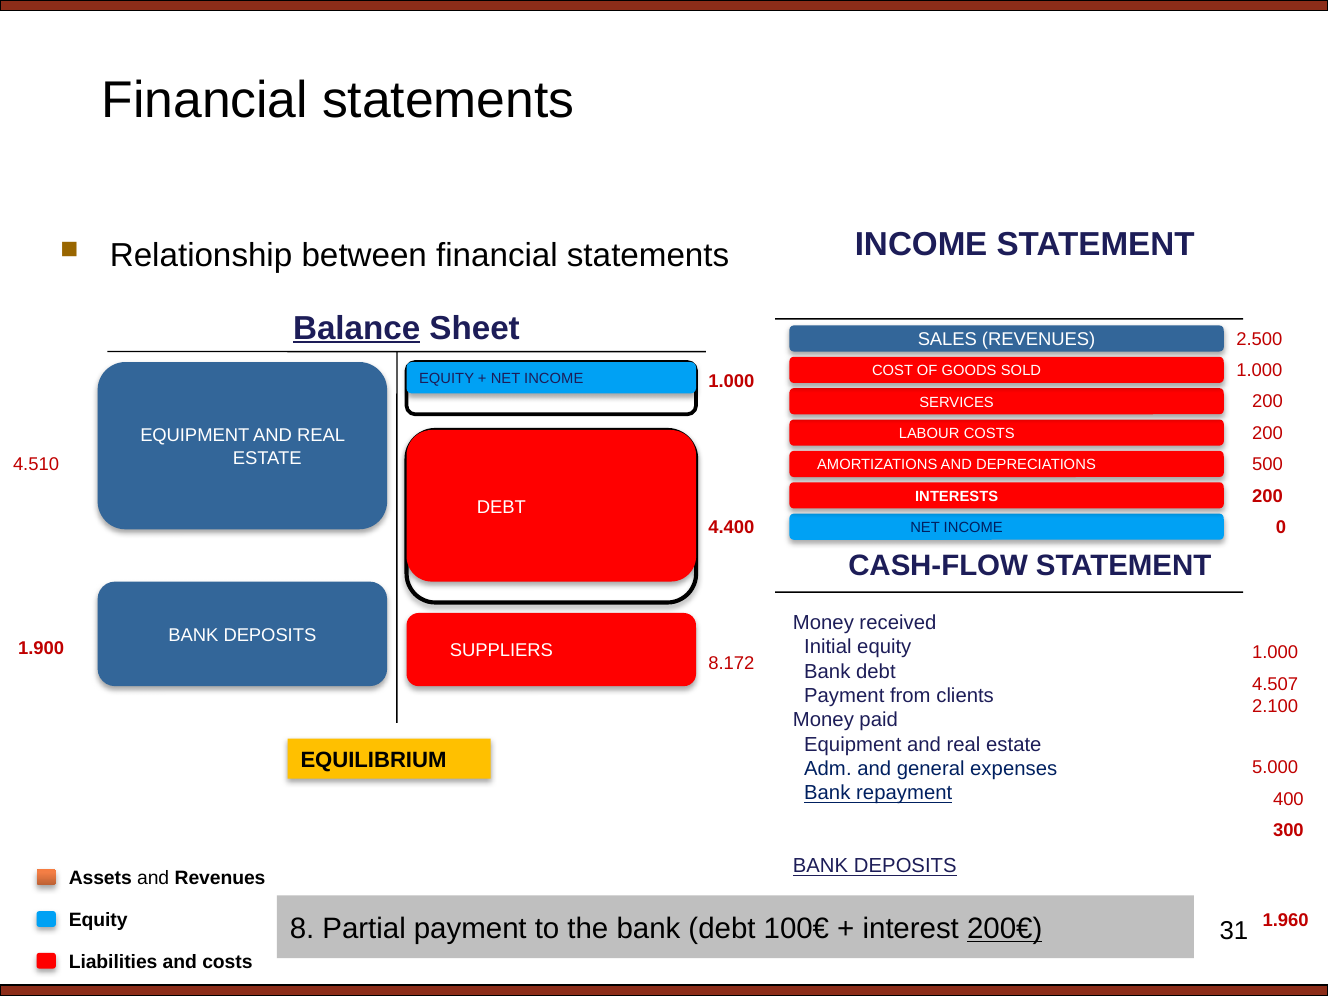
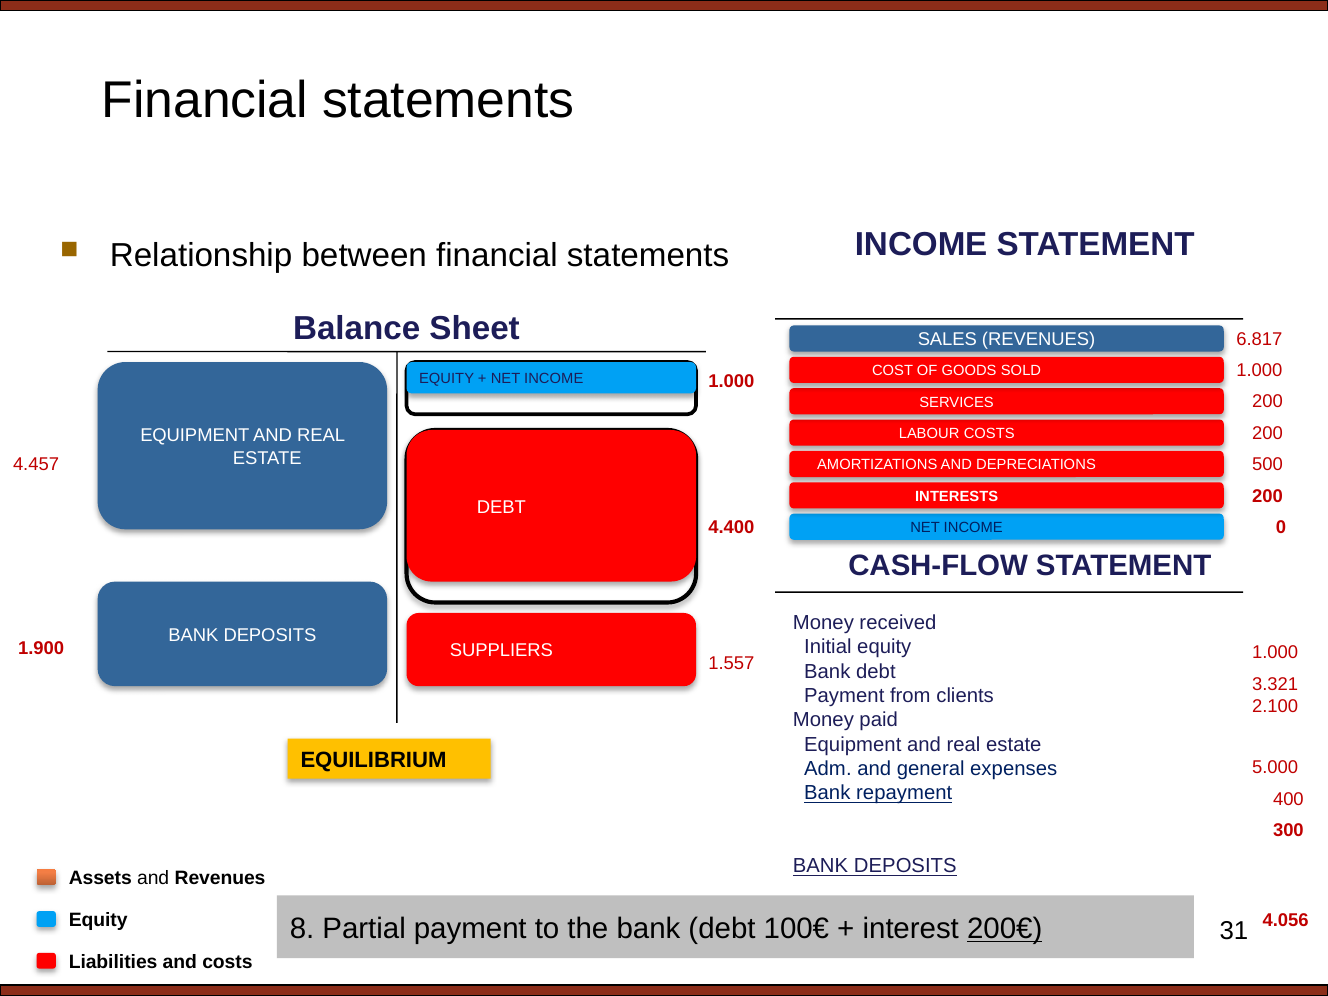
Balance underline: present -> none (357, 328)
2.500: 2.500 -> 6.817 (1259, 339)
4.510: 4.510 -> 4.457 (36, 465)
8.172: 8.172 -> 1.557 (731, 663)
4.507: 4.507 -> 3.321 (1275, 684)
1.960: 1.960 -> 4.056 (1286, 920)
